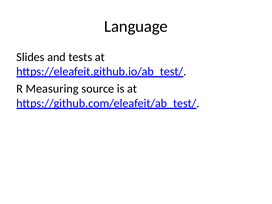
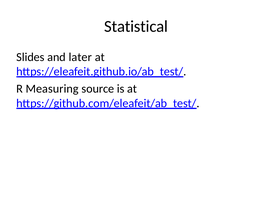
Language: Language -> Statistical (136, 26)
tests: tests -> later (80, 57)
